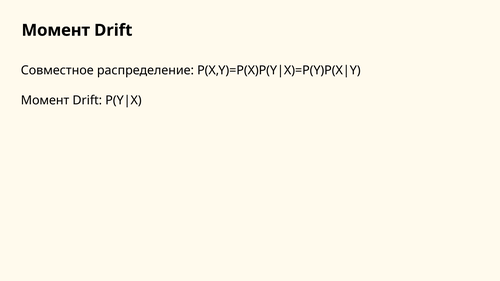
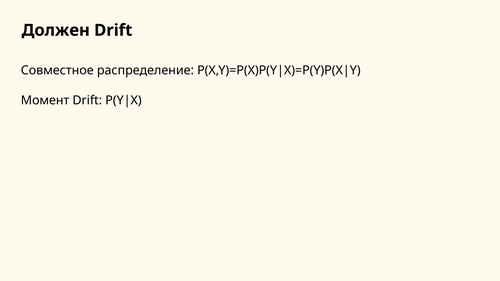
Момент: Момент -> Должен (56, 30)
